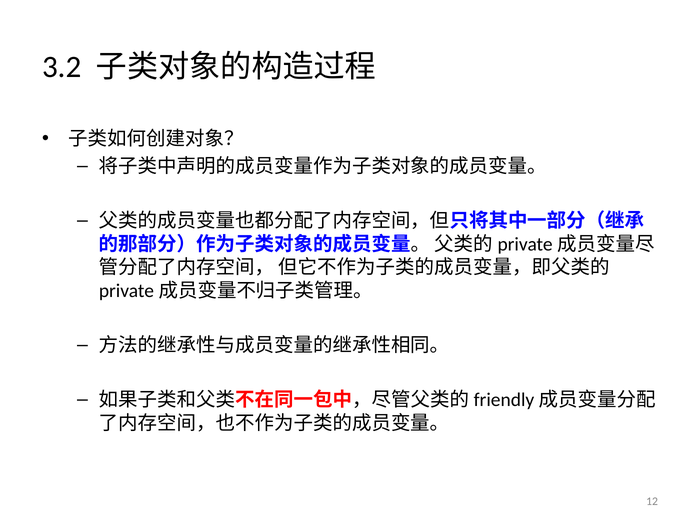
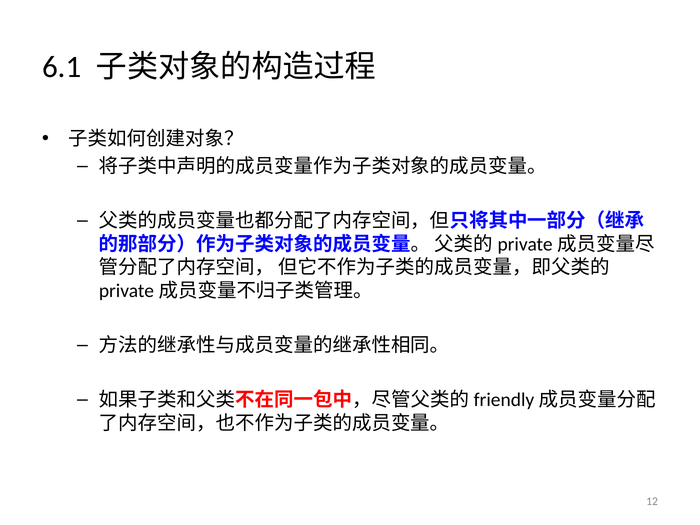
3.2: 3.2 -> 6.1 (62, 67)
